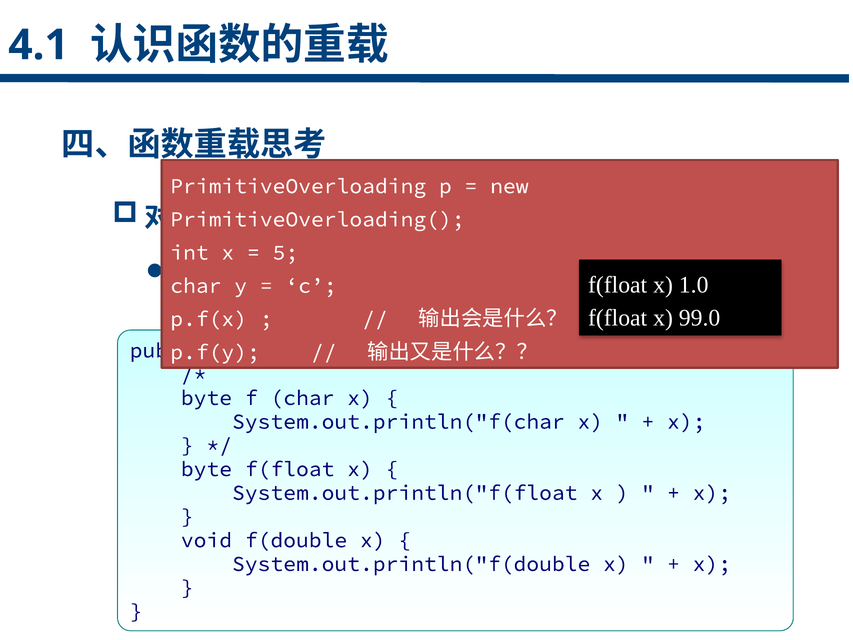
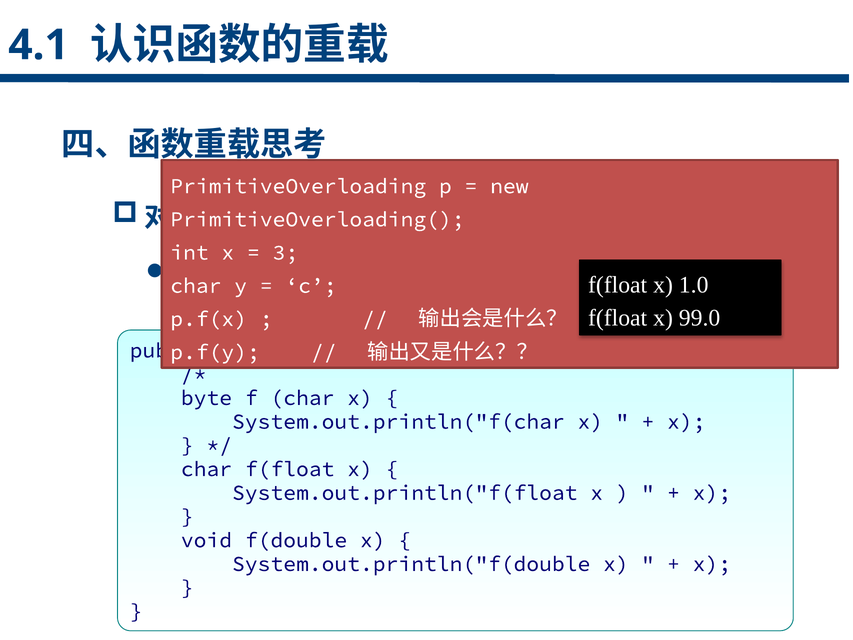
5: 5 -> 3 (285, 252)
byte: byte -> char (206, 469)
